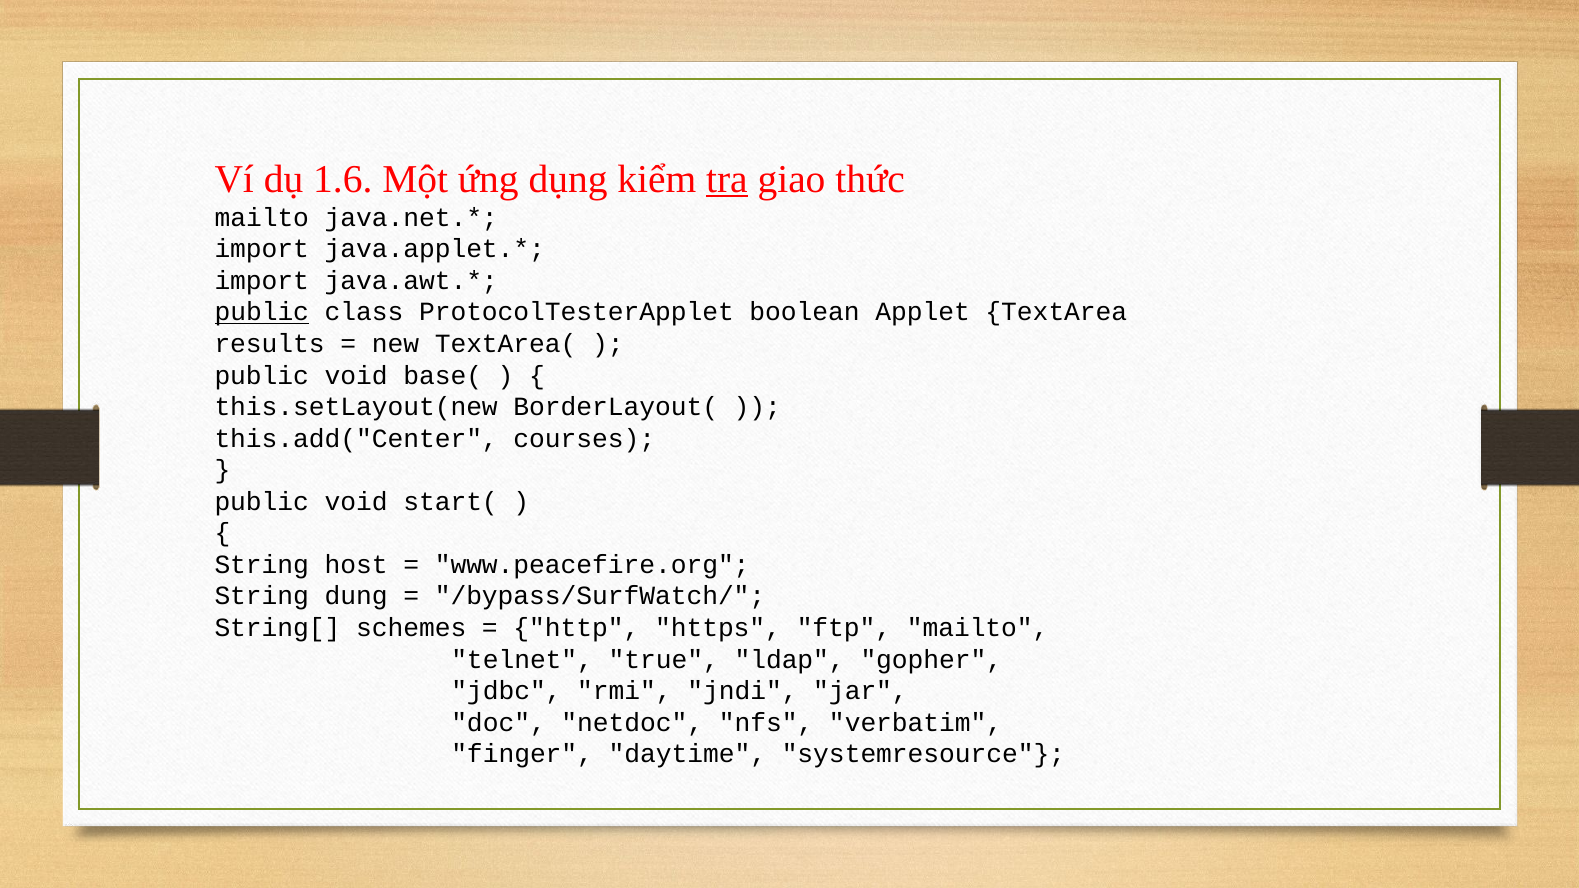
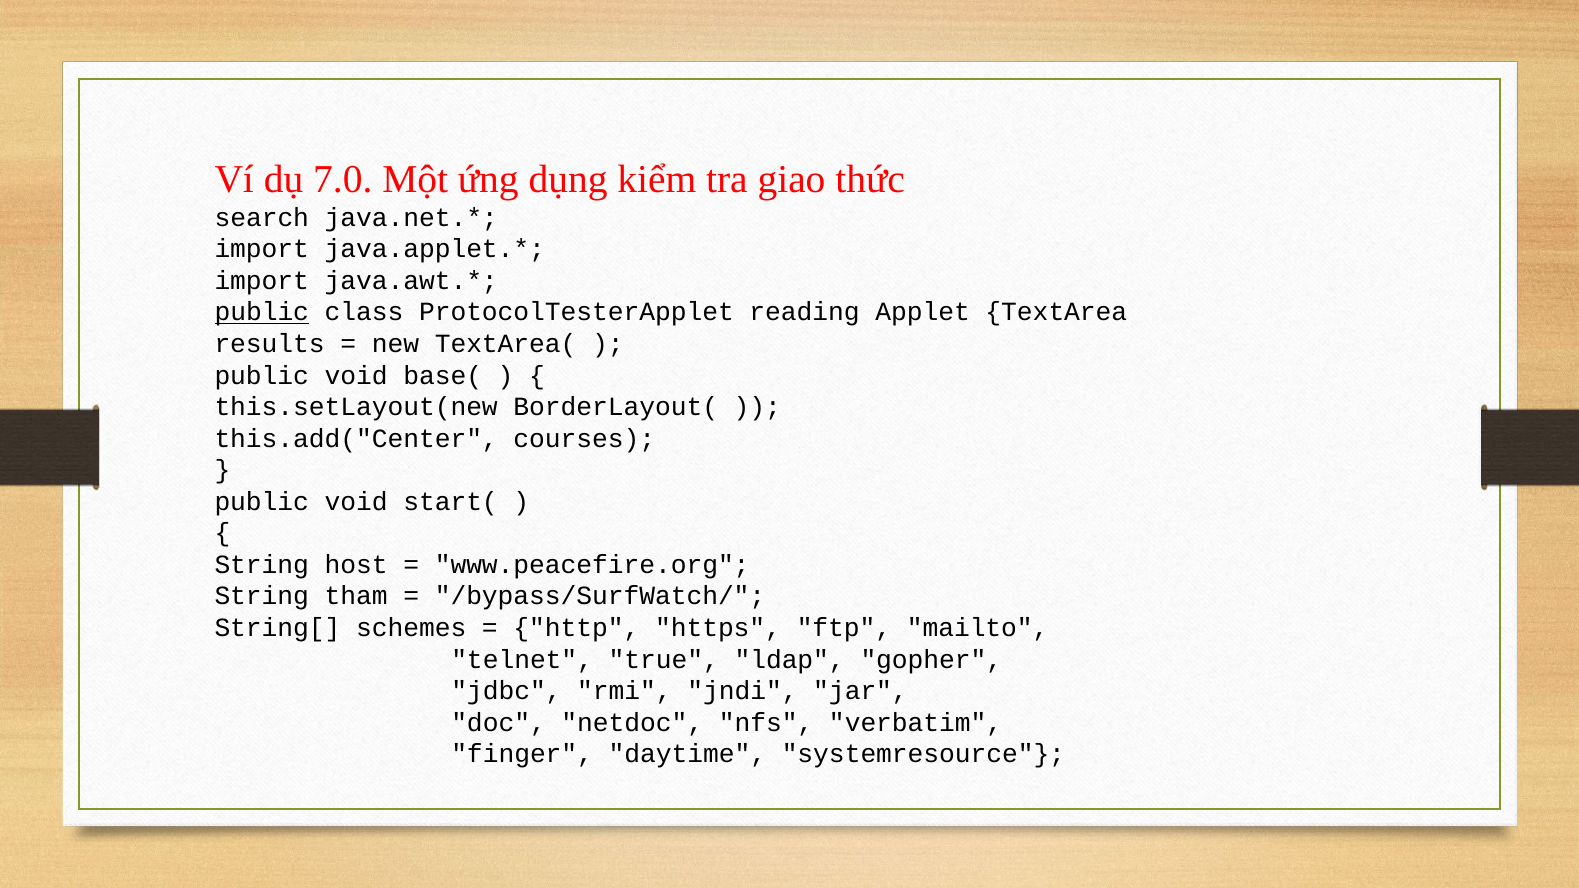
1.6: 1.6 -> 7.0 (343, 179)
tra underline: present -> none (727, 179)
mailto: mailto -> search (262, 218)
boolean: boolean -> reading (805, 312)
dung: dung -> tham (356, 596)
